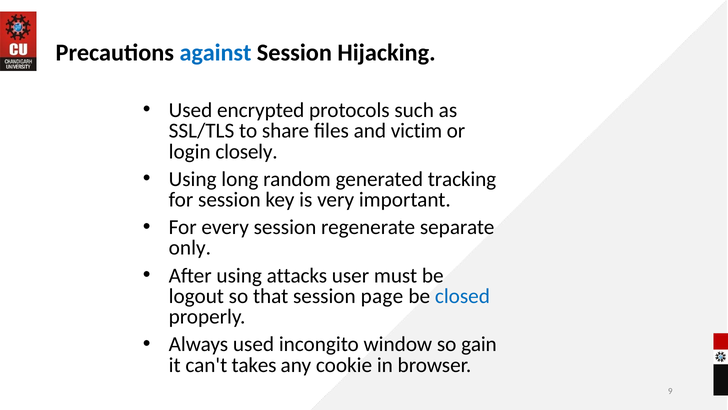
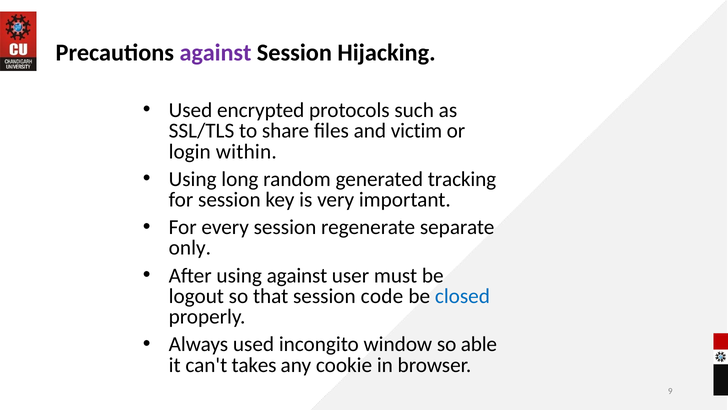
against colour: blue -> purple (215, 53)
closely: closely -> within (246, 151)
using attacks: attacks -> against (297, 275)
page: page -> code (382, 296)
gain: gain -> able (479, 344)
